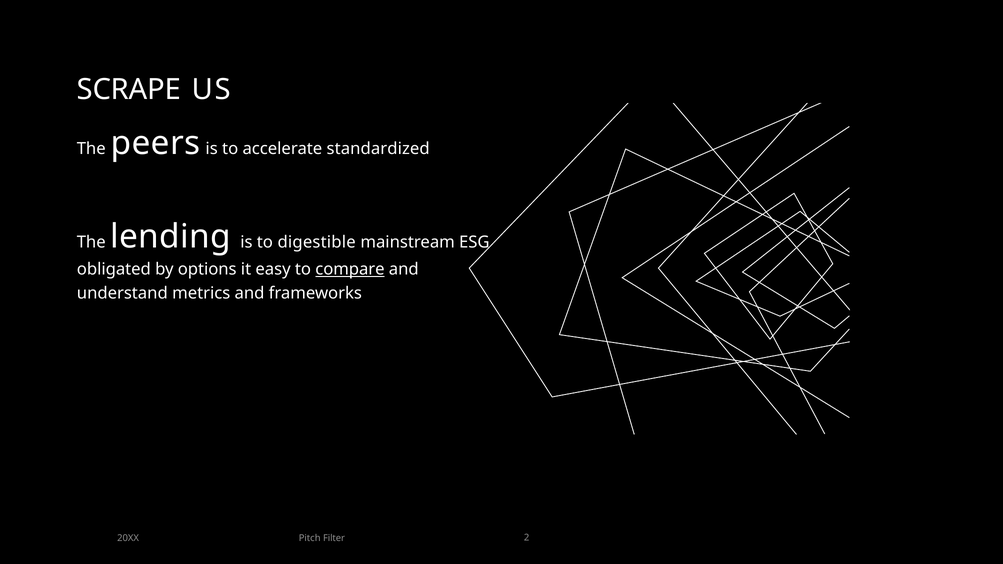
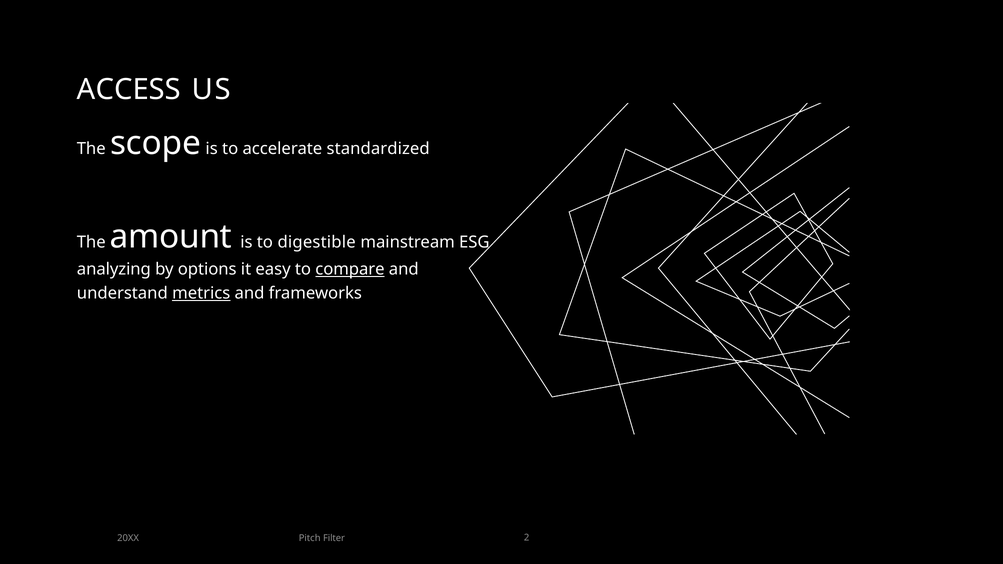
SCRAPE: SCRAPE -> ACCESS (129, 90)
peers: peers -> scope (156, 144)
lending: lending -> amount (171, 237)
obligated: obligated -> analyzing (114, 270)
metrics underline: none -> present (201, 294)
